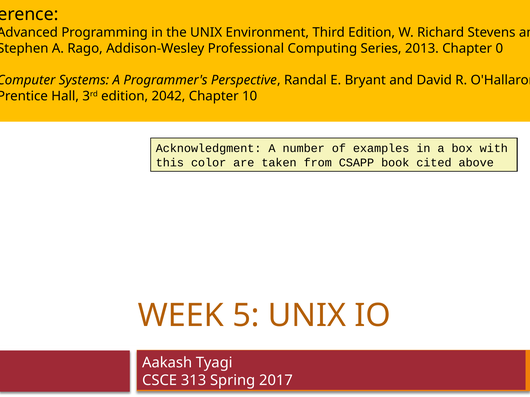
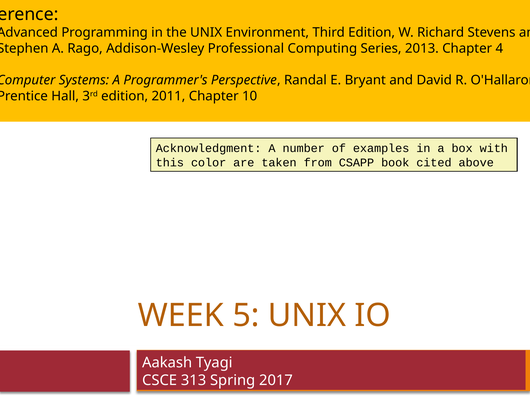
0: 0 -> 4 (499, 49)
2042: 2042 -> 2011 (168, 96)
